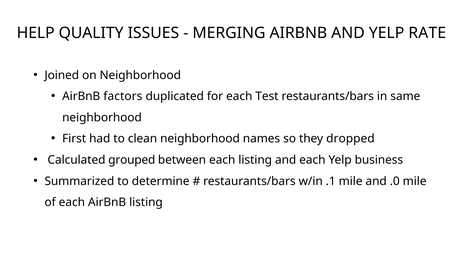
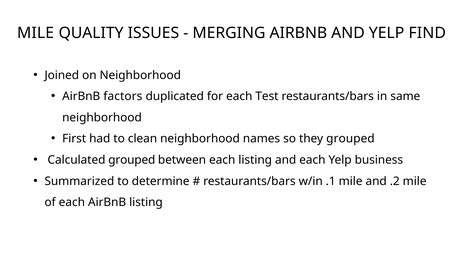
HELP: HELP -> MILE (36, 33)
RATE: RATE -> FIND (427, 33)
they dropped: dropped -> grouped (350, 139)
.0: .0 -> .2 (395, 181)
